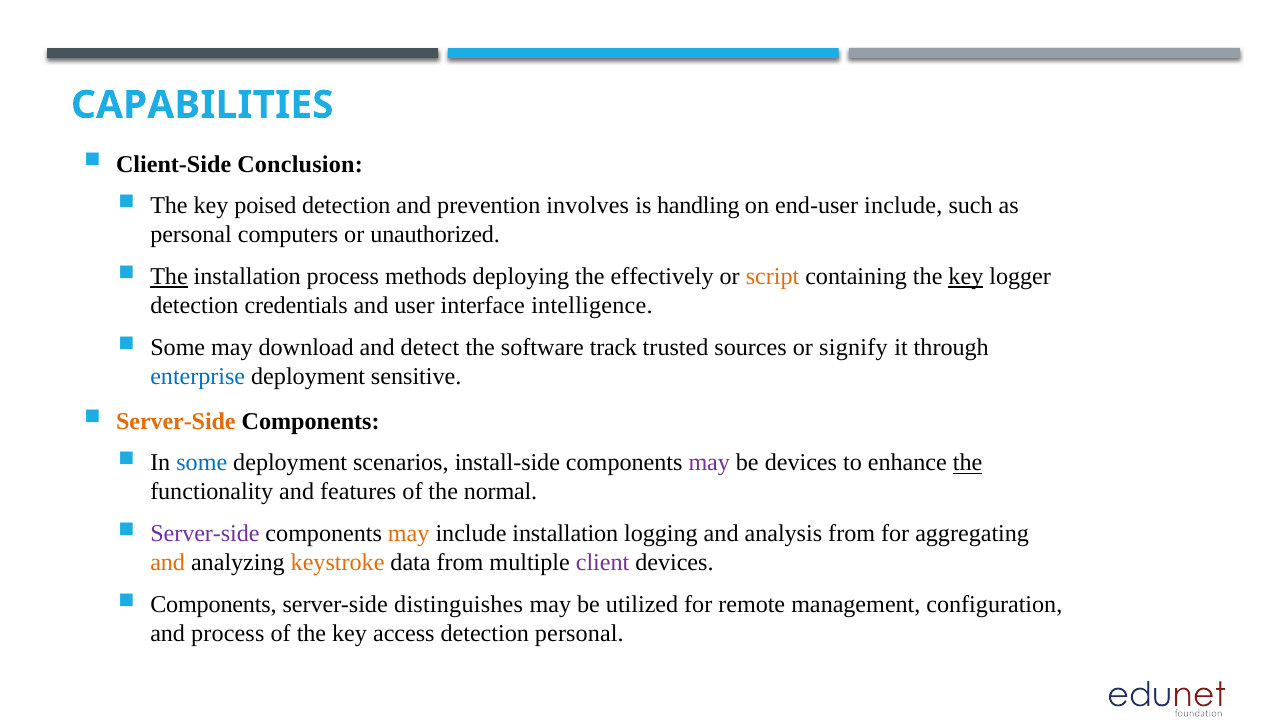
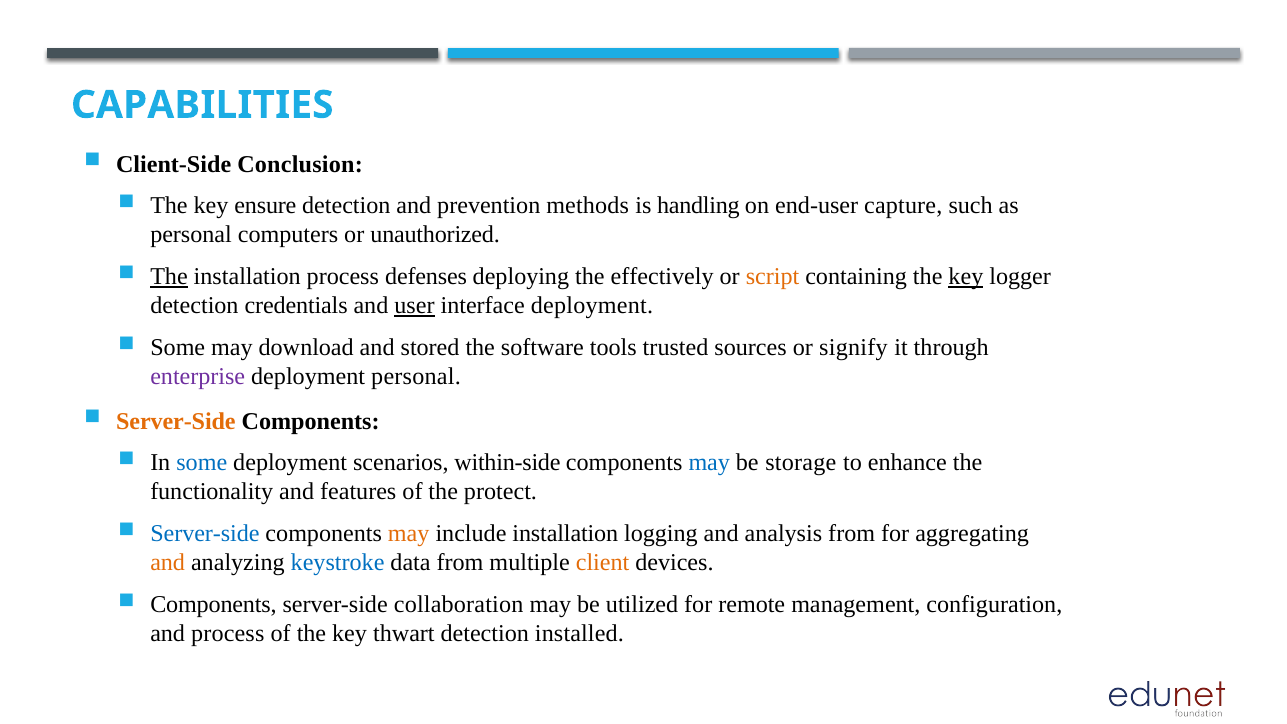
poised: poised -> ensure (265, 206)
involves: involves -> methods (588, 206)
end-user include: include -> capture (903, 206)
methods: methods -> defenses (426, 277)
user underline: none -> present (415, 306)
interface intelligence: intelligence -> deployment (592, 306)
detect: detect -> stored (430, 347)
track: track -> tools (613, 347)
enterprise colour: blue -> purple (198, 376)
deployment sensitive: sensitive -> personal (416, 376)
install-side: install-side -> within-side (507, 463)
may colour: purple -> blue (709, 463)
be devices: devices -> storage (801, 463)
the underline: present -> none (968, 463)
normal: normal -> protect (500, 492)
Server-side colour: purple -> blue (205, 534)
keystroke colour: orange -> blue (338, 563)
client colour: purple -> orange (603, 563)
distinguishes: distinguishes -> collaboration (459, 605)
access: access -> thwart (404, 634)
detection personal: personal -> installed (579, 634)
